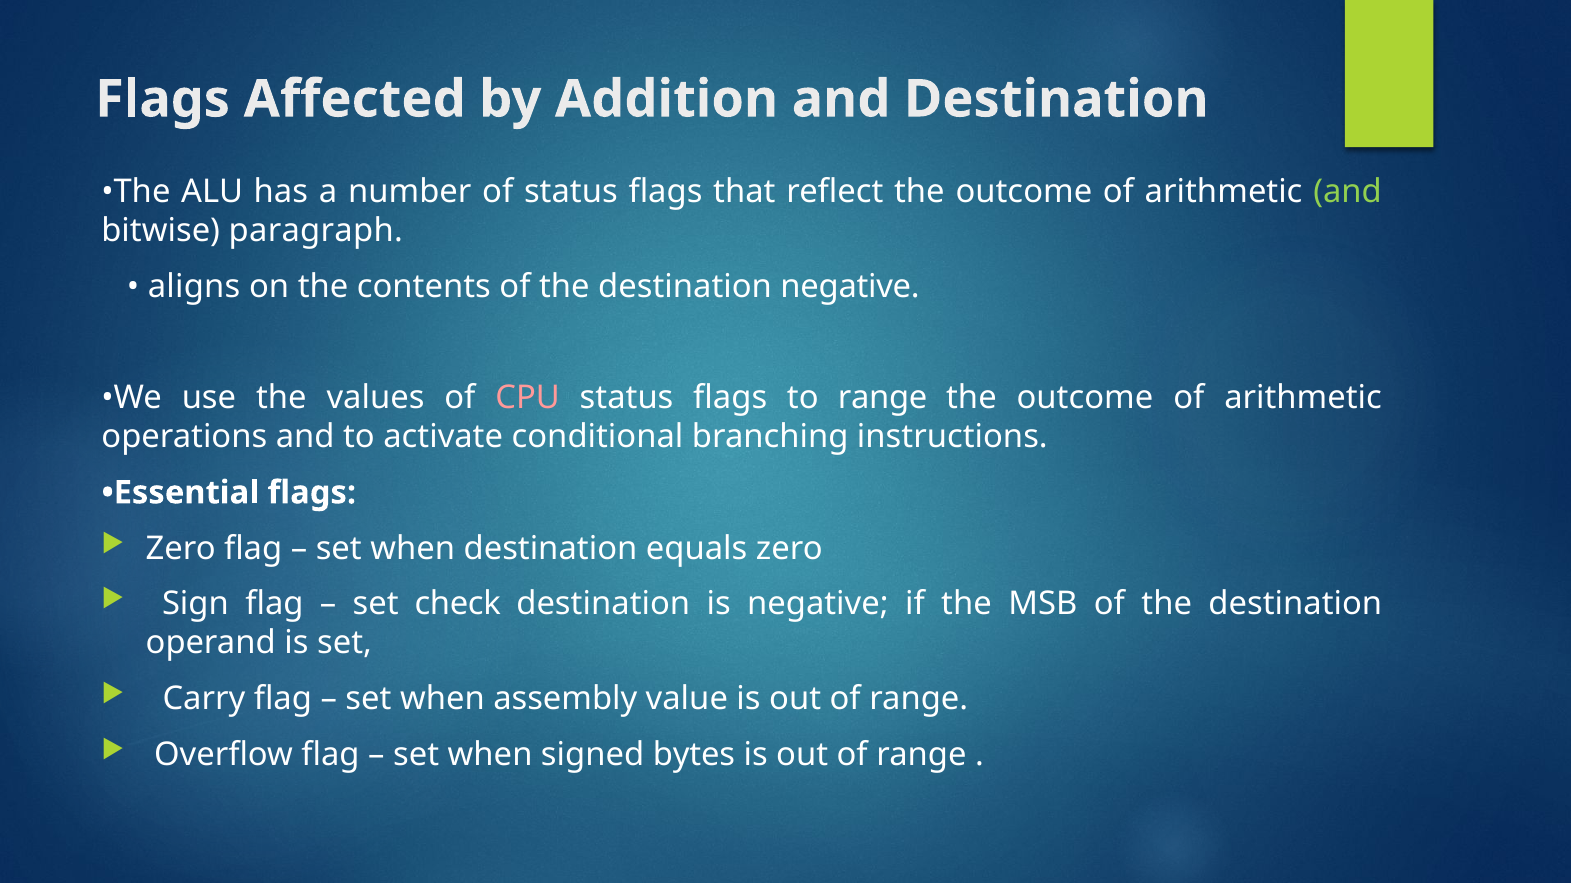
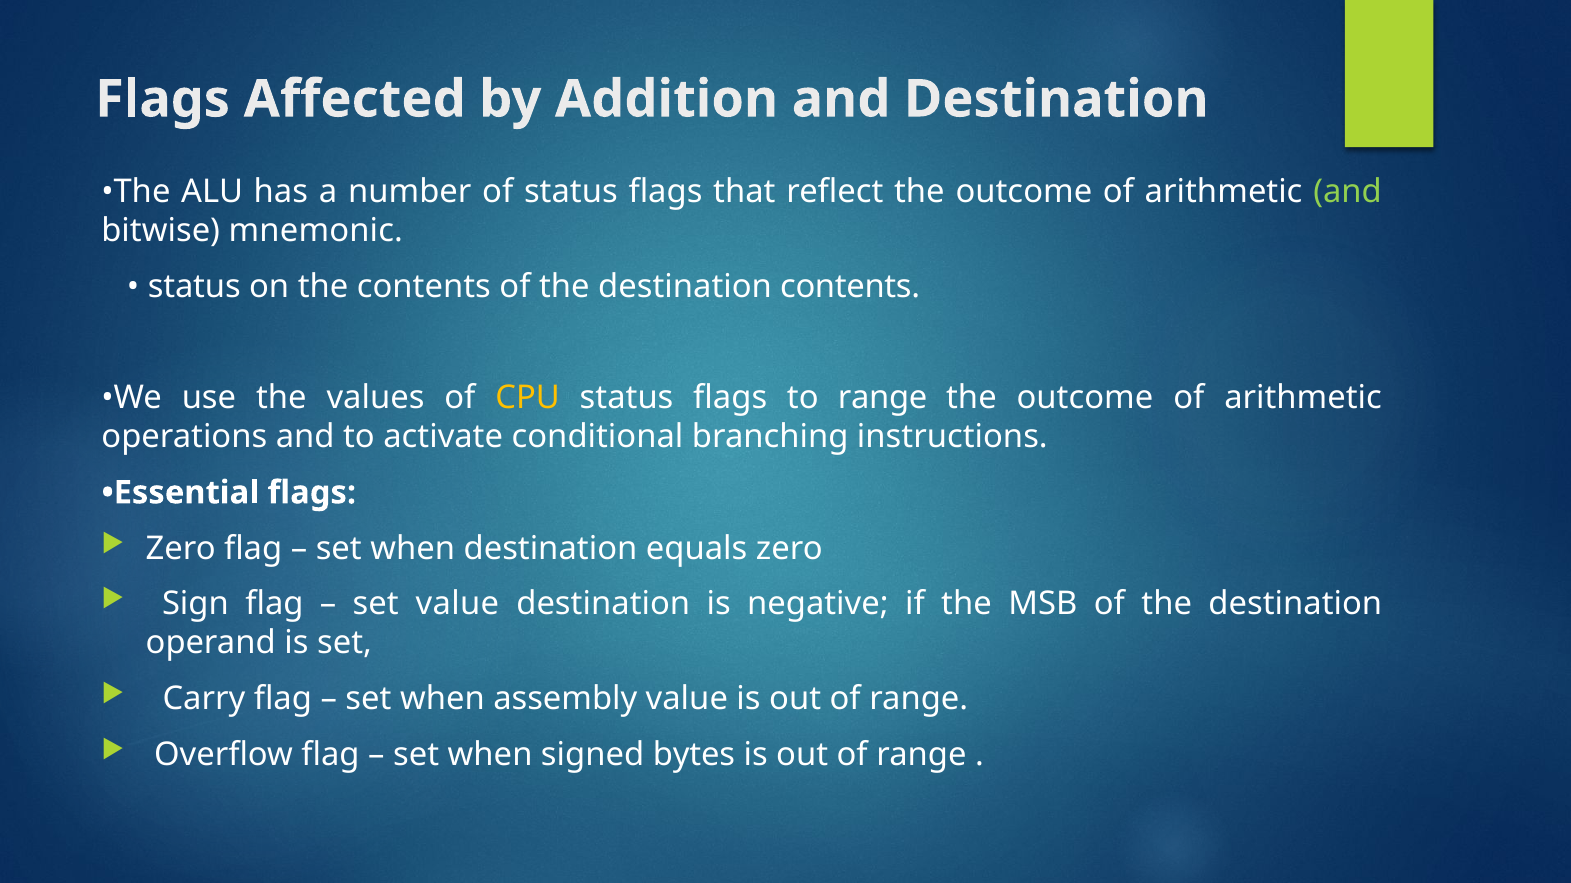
paragraph: paragraph -> mnemonic (316, 231)
aligns: aligns -> status (194, 287)
destination negative: negative -> contents (850, 287)
CPU colour: pink -> yellow (528, 398)
set check: check -> value (457, 604)
